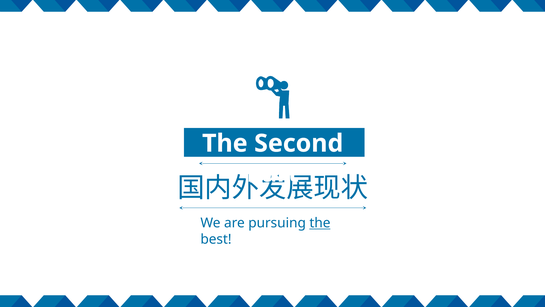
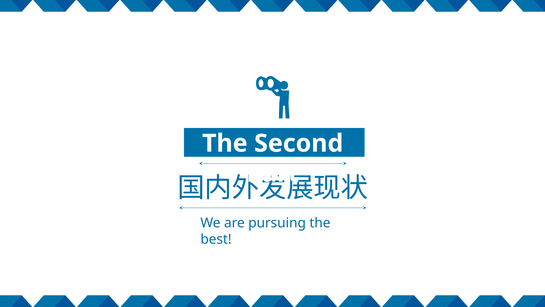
the underline: present -> none (320, 223)
